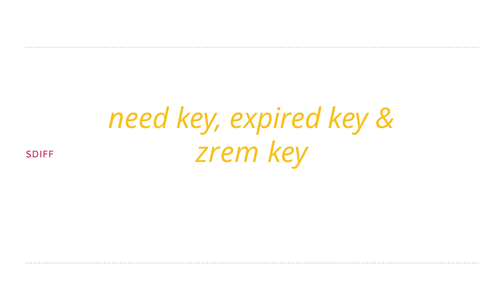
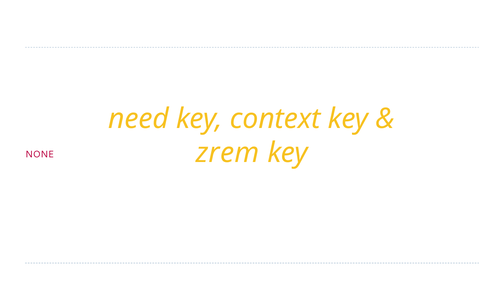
expired: expired -> context (275, 118)
SDIFF: SDIFF -> NONE (40, 154)
